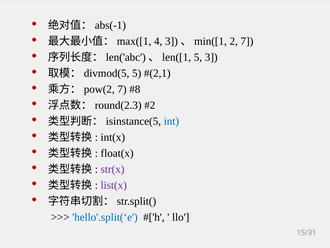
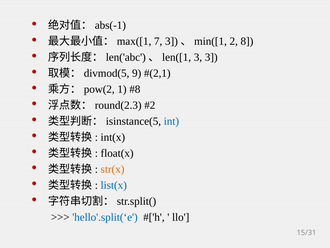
4: 4 -> 7 (158, 41)
2 7: 7 -> 8 (247, 41)
5: 5 -> 3 (198, 57)
5: 5 -> 9 (137, 73)
7: 7 -> 1 (122, 89)
str(x colour: purple -> orange (113, 169)
list(x colour: purple -> blue (114, 185)
